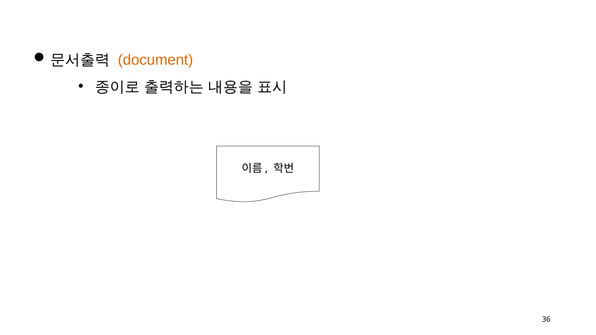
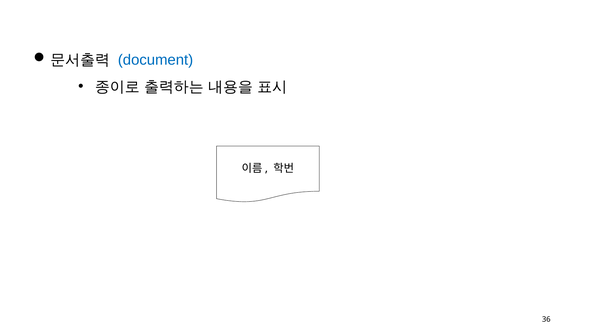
document colour: orange -> blue (155, 60)
